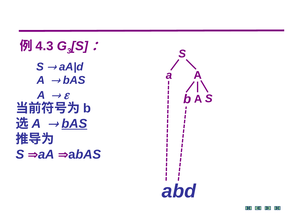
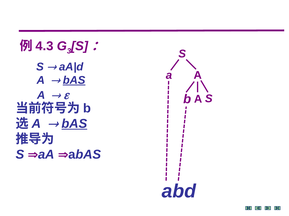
bAS underline: none -> present (74, 80)
